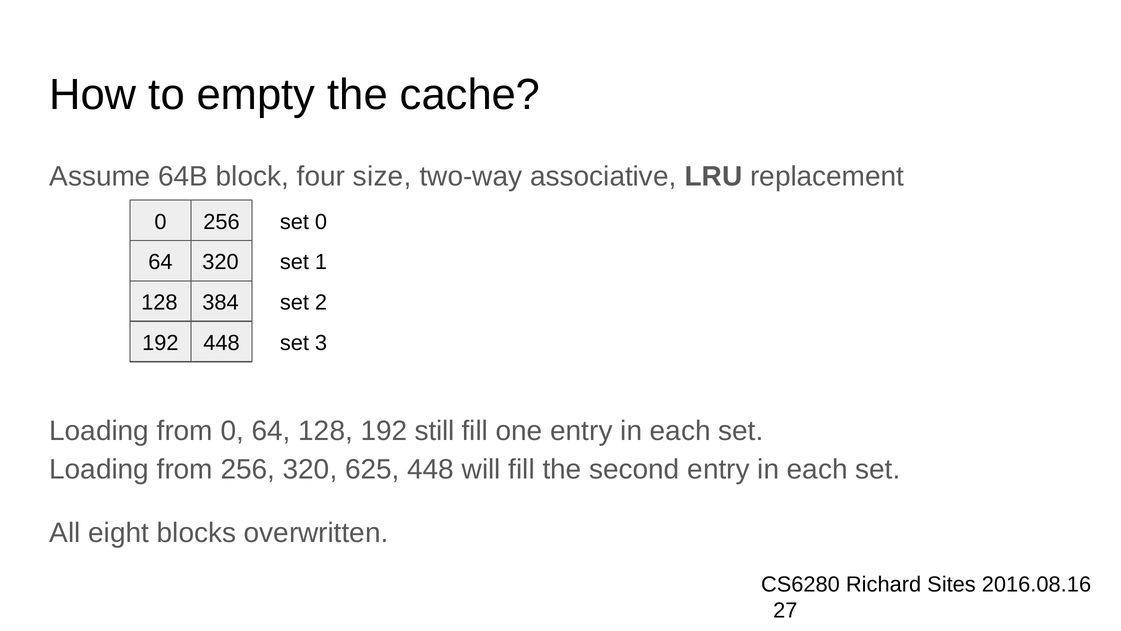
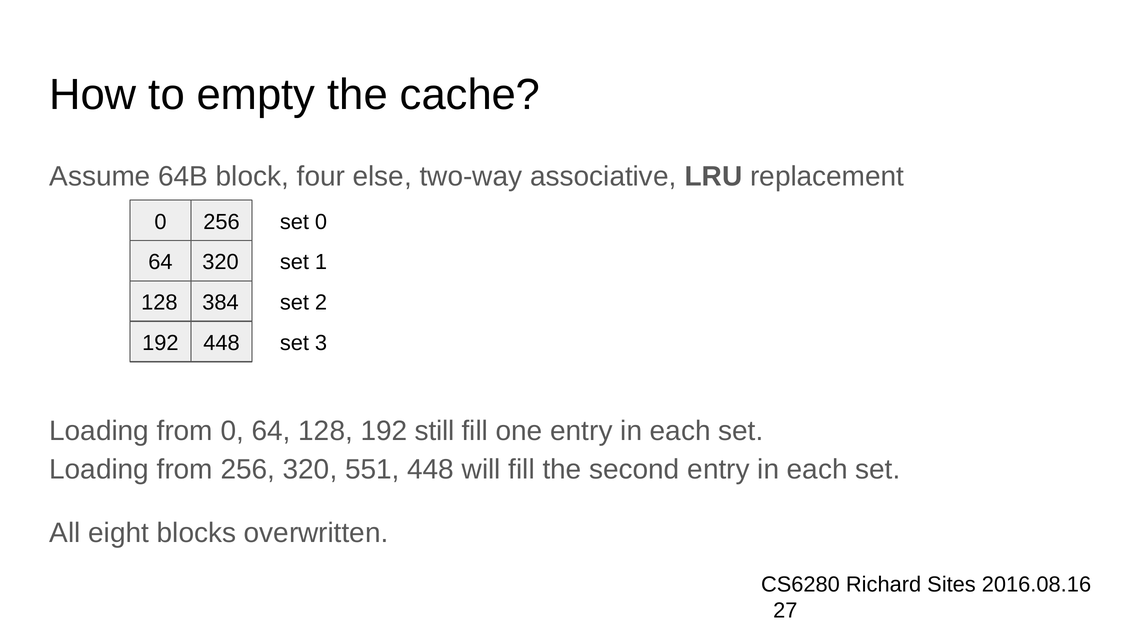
size: size -> else (382, 176)
625: 625 -> 551 (372, 469)
